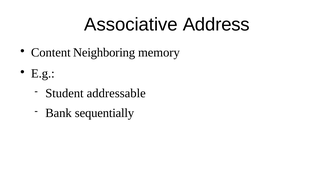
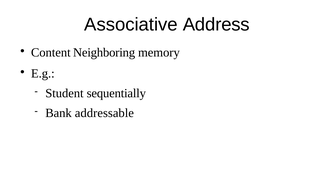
addressable: addressable -> sequentially (116, 93)
sequentially: sequentially -> addressable (104, 113)
